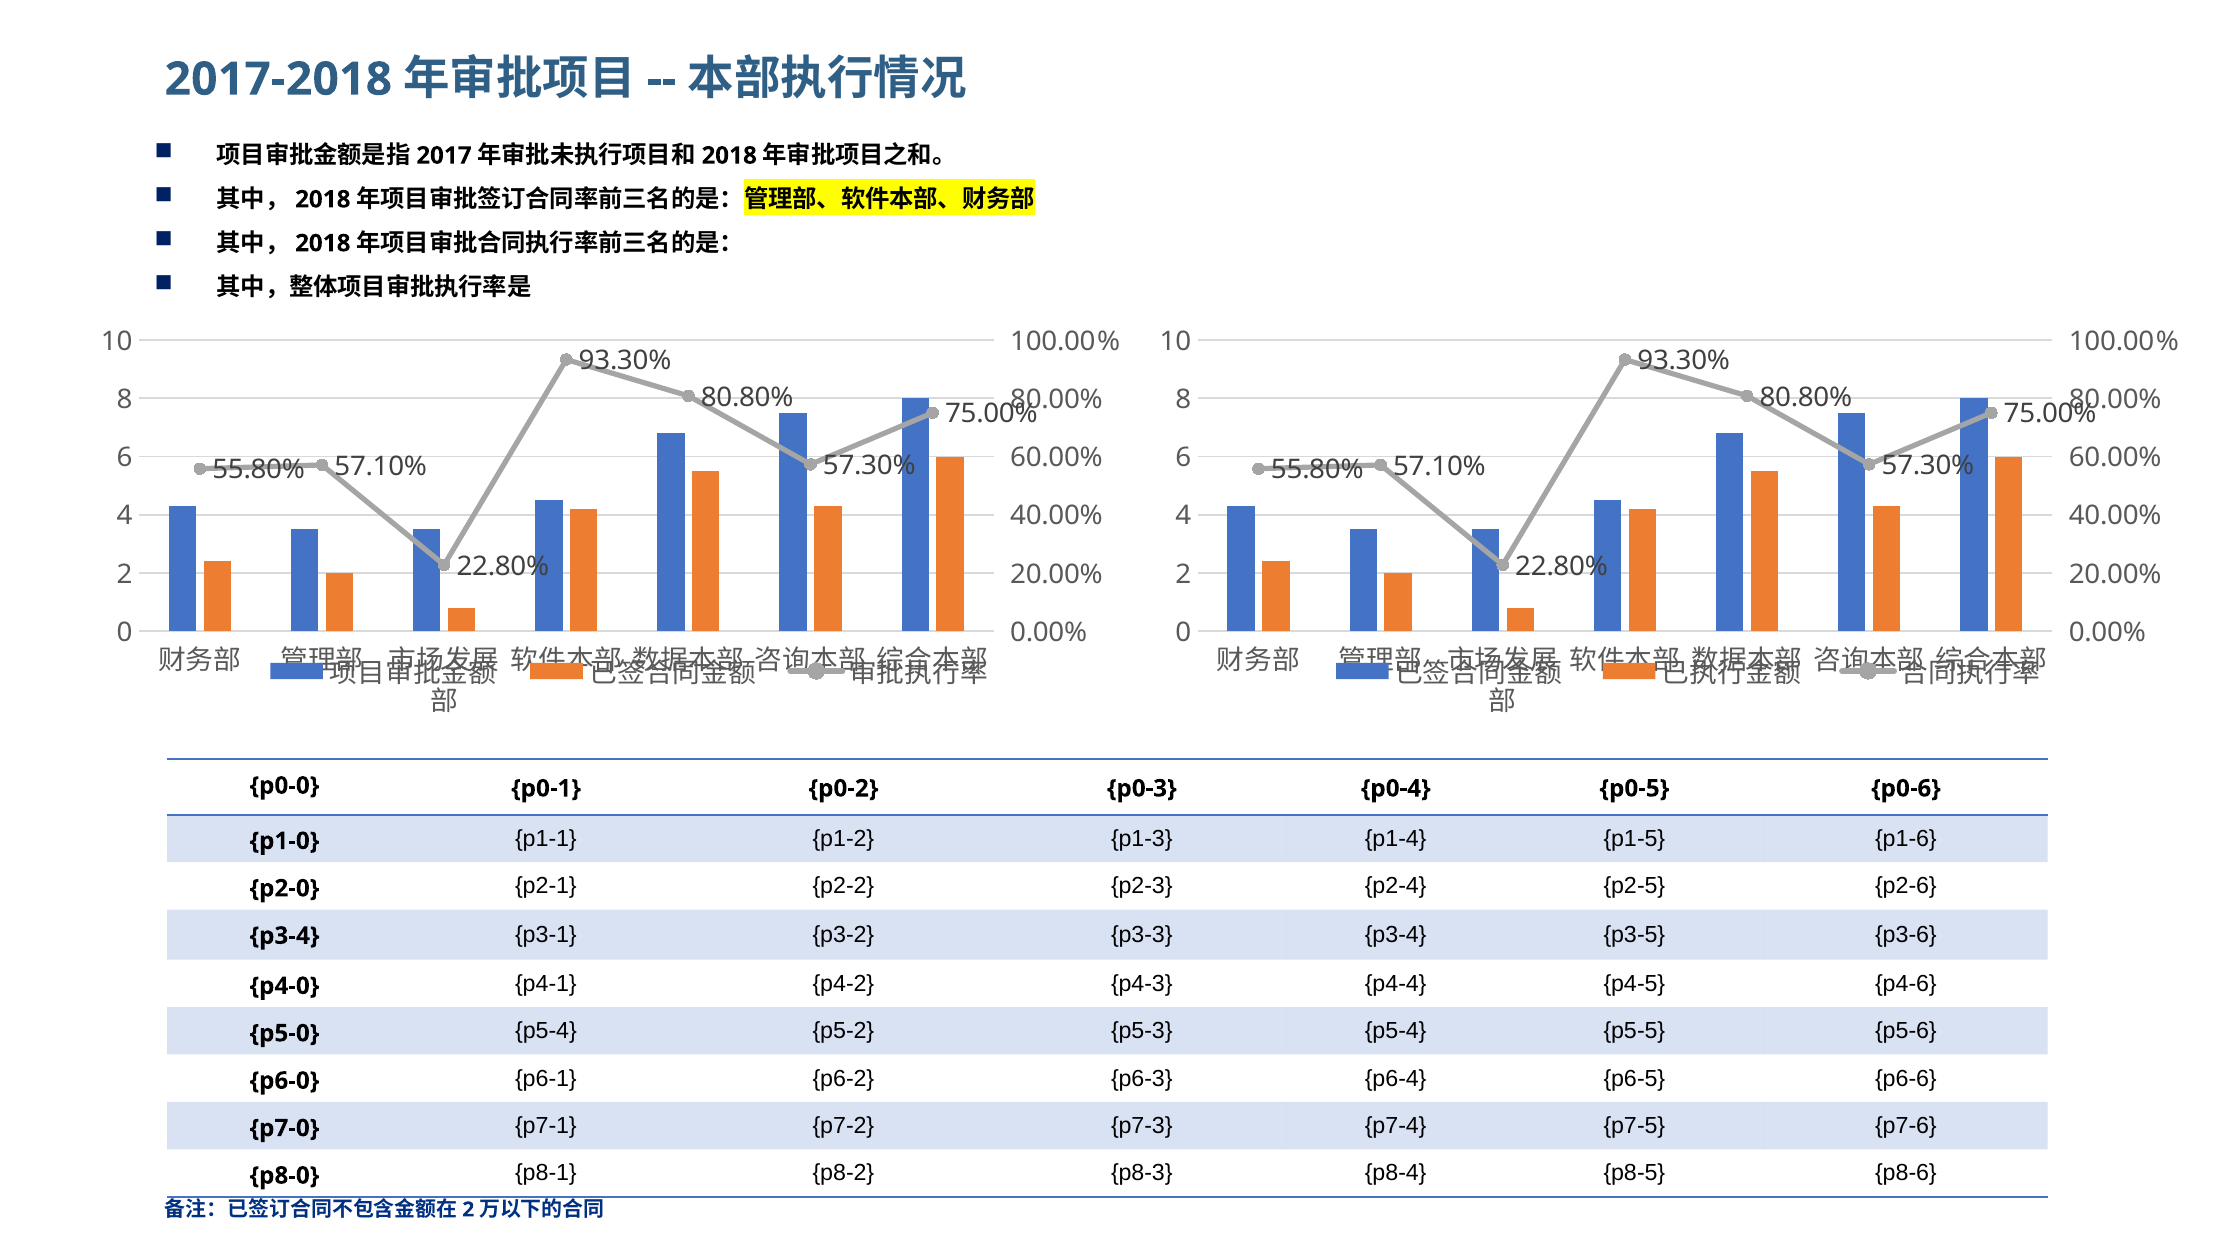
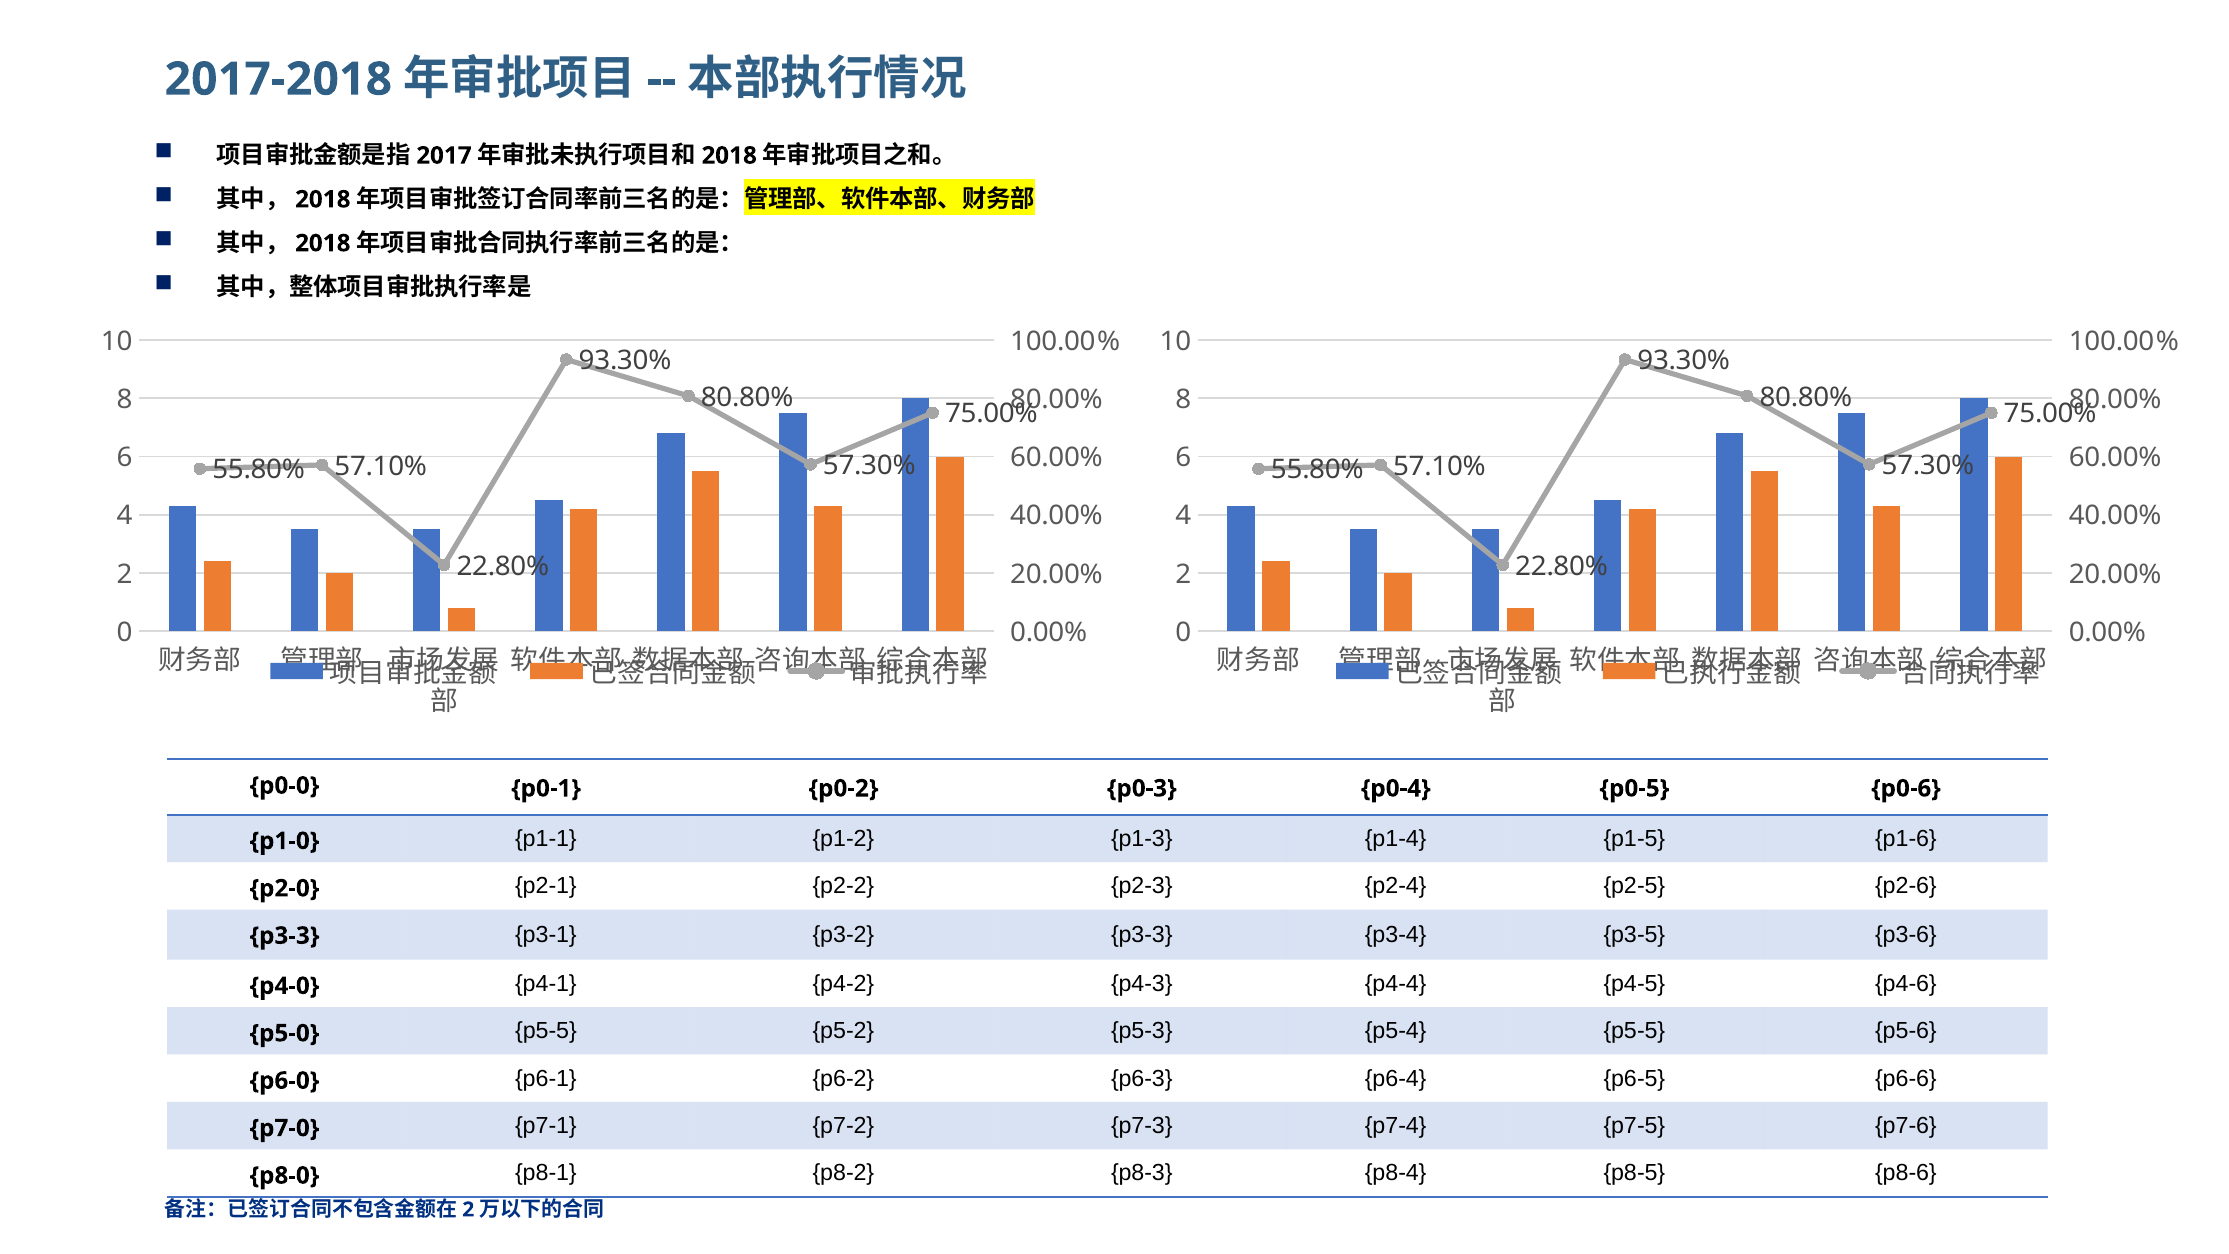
p3-4: p3-4 -> p3-3 (285, 936)
p5-0 p5-4: p5-4 -> p5-5 (546, 1031)
